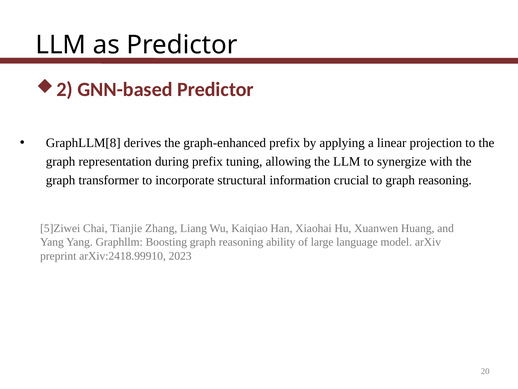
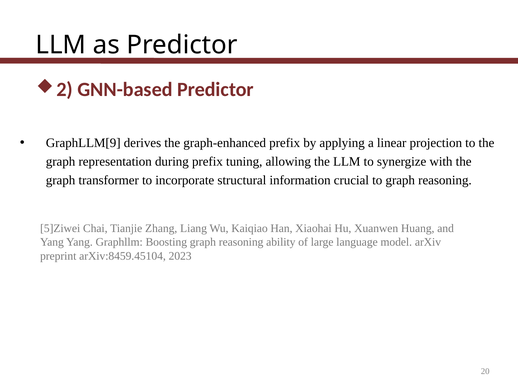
GraphLLM[8: GraphLLM[8 -> GraphLLM[9 (83, 143)
arXiv:2418.99910: arXiv:2418.99910 -> arXiv:8459.45104 (123, 256)
